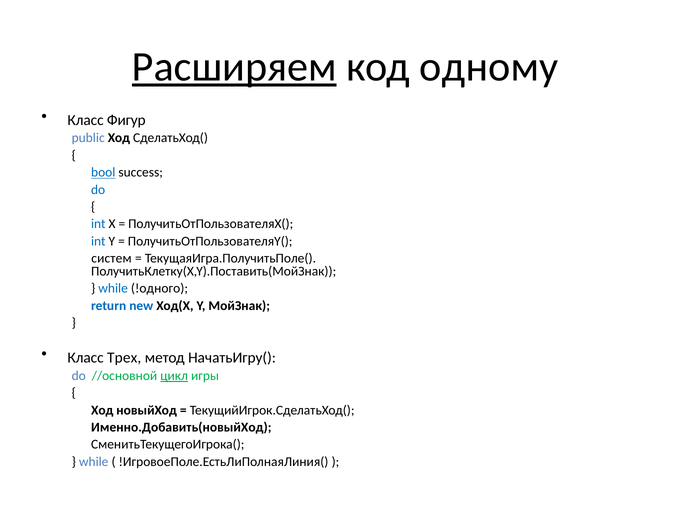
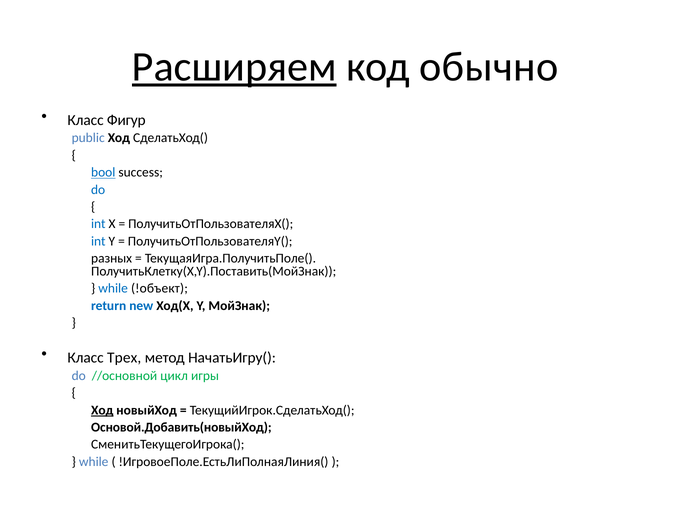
одному: одному -> обычно (489, 67)
систем: систем -> разных (112, 258)
!одного: !одного -> !объект (159, 289)
цикл underline: present -> none (174, 376)
Ход underline: none -> present (102, 410)
Именно.Добавить(новыйХод: Именно.Добавить(новыйХод -> Основой.Добавить(новыйХод (181, 427)
